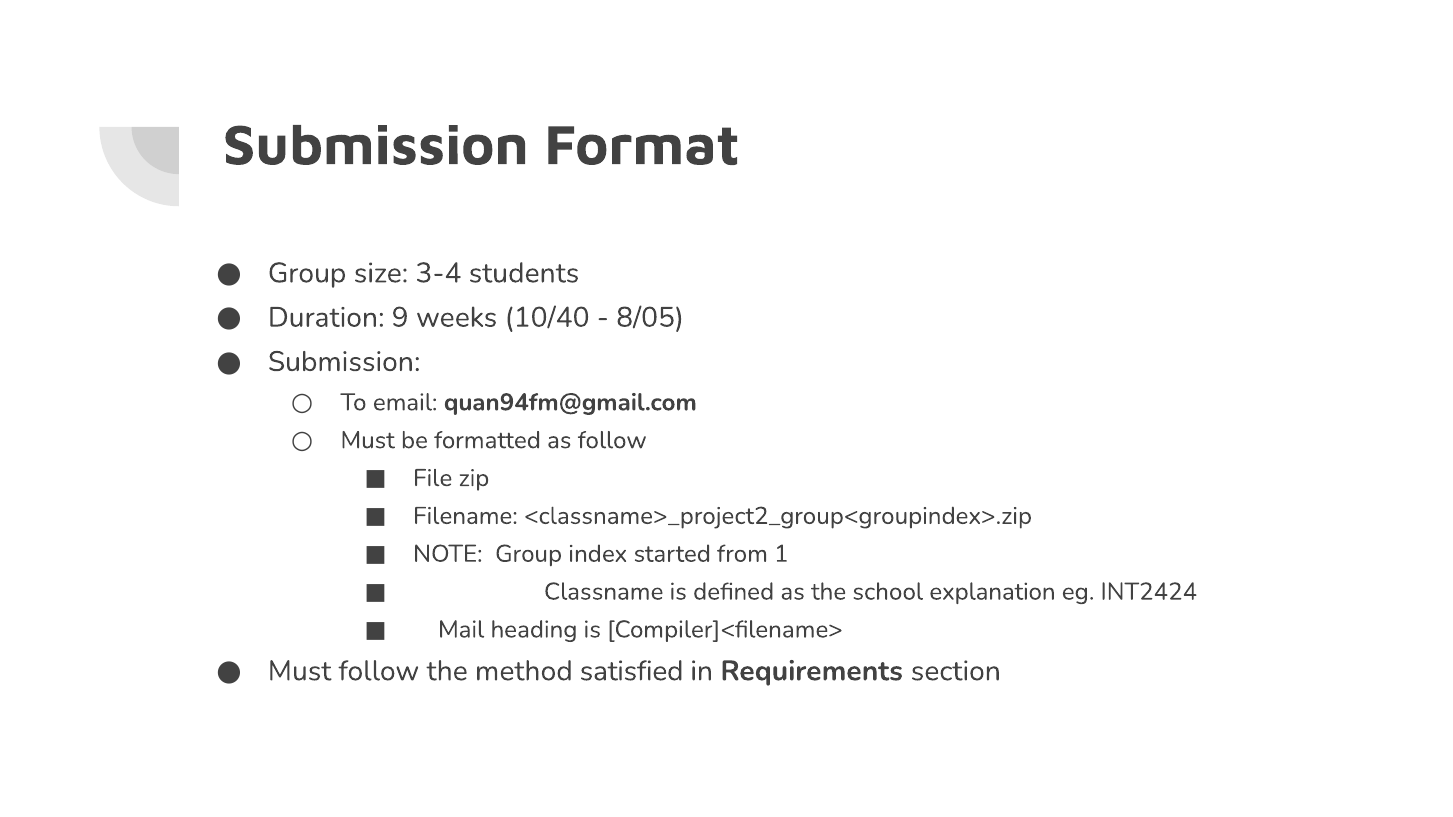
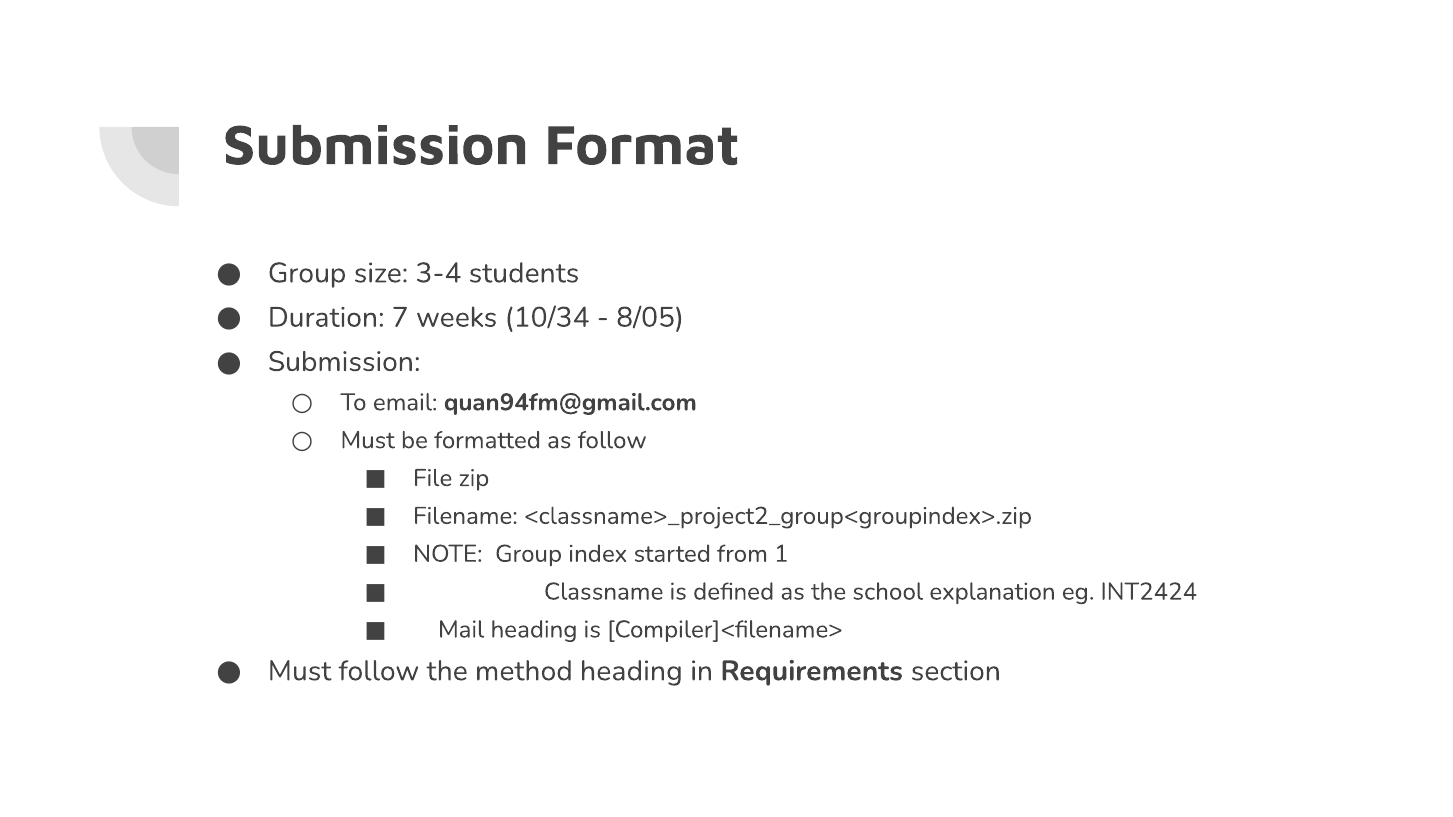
9: 9 -> 7 (400, 317)
10/40: 10/40 -> 10/34 (547, 317)
method satisfied: satisfied -> heading (631, 671)
